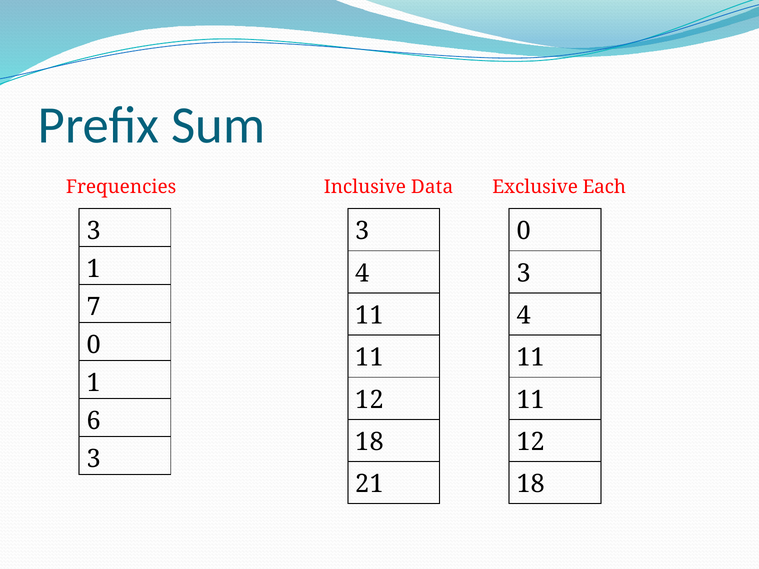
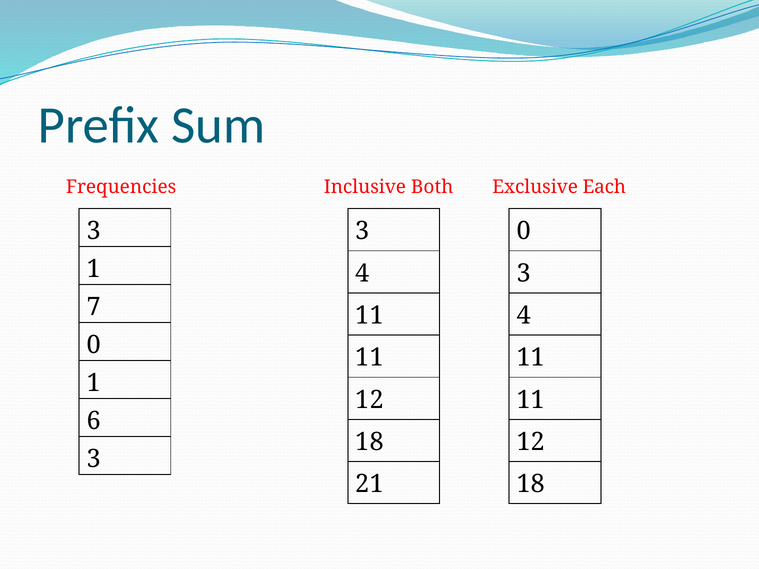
Data: Data -> Both (432, 187)
